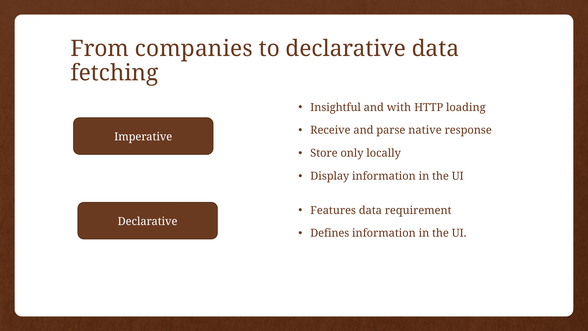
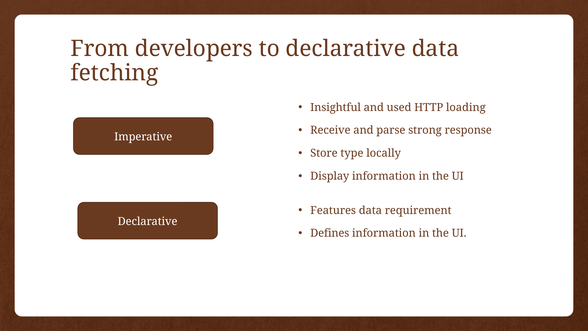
companies: companies -> developers (194, 49)
with: with -> used (399, 107)
native: native -> strong (425, 130)
only: only -> type (352, 153)
